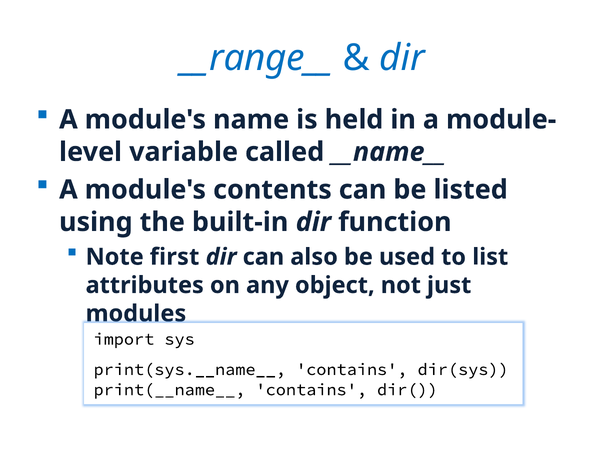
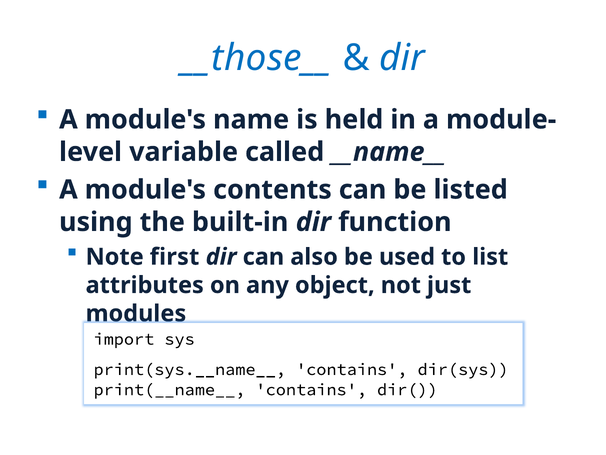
__range__: __range__ -> __those__ (257, 58)
